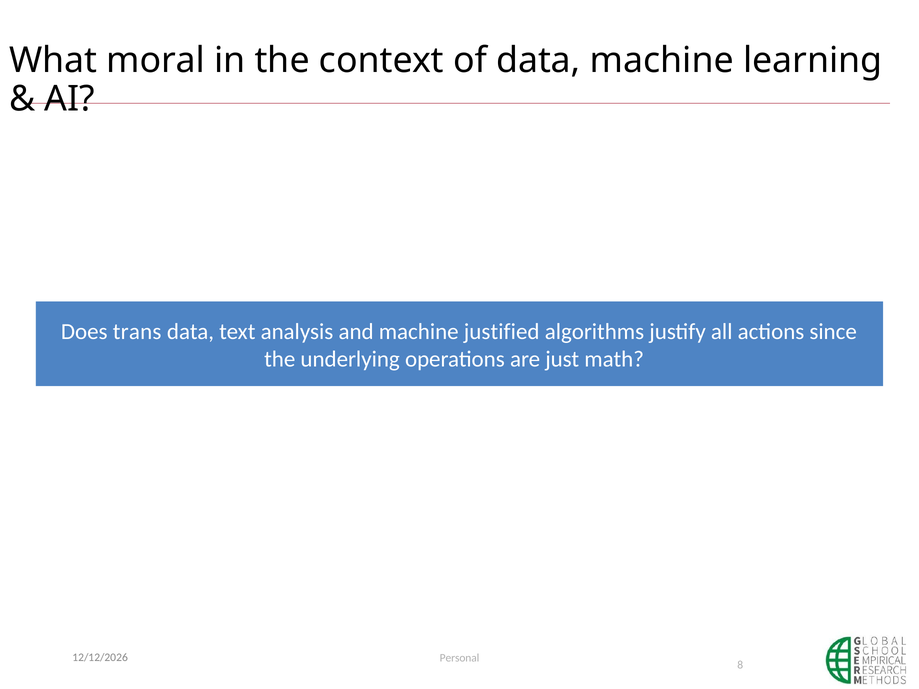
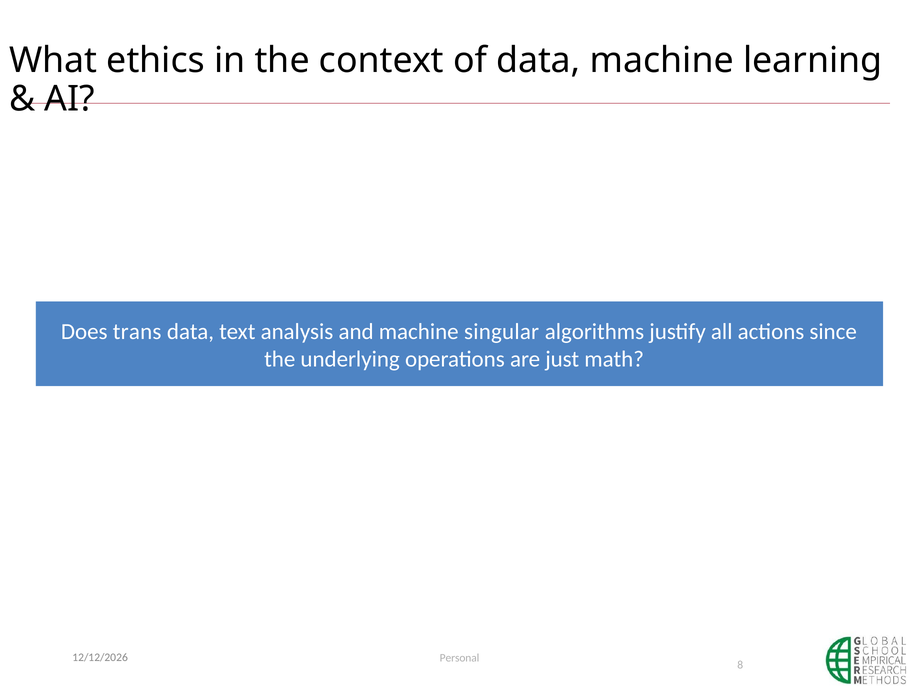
moral: moral -> ethics (156, 60)
justified: justified -> singular (502, 332)
